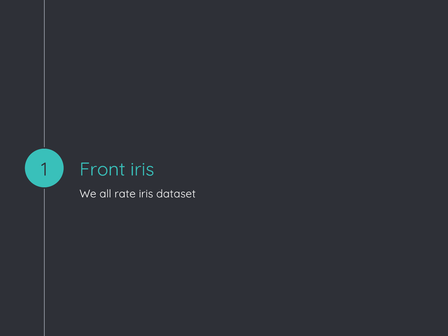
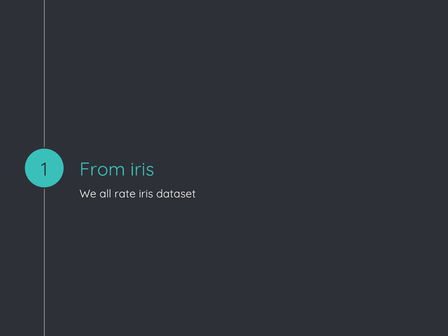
Front: Front -> From (102, 169)
